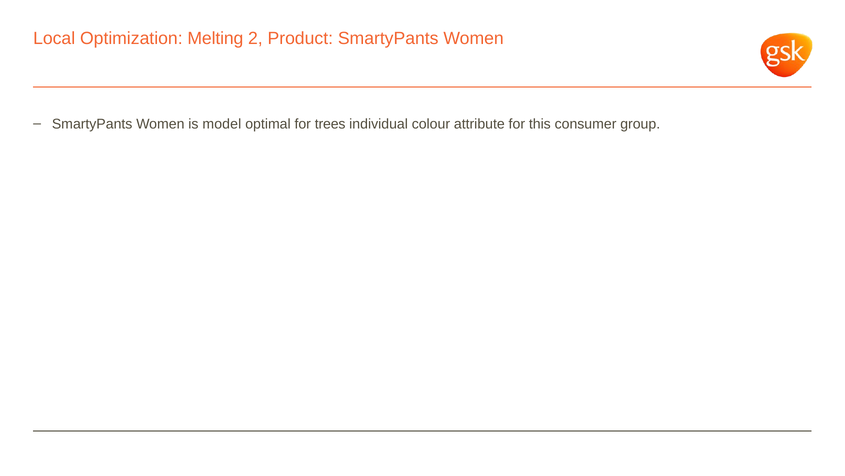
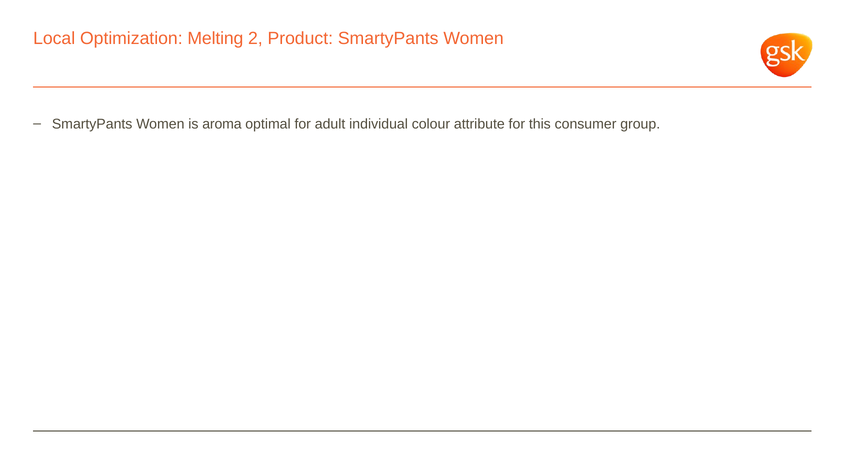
model: model -> aroma (222, 124)
trees: trees -> adult (330, 124)
